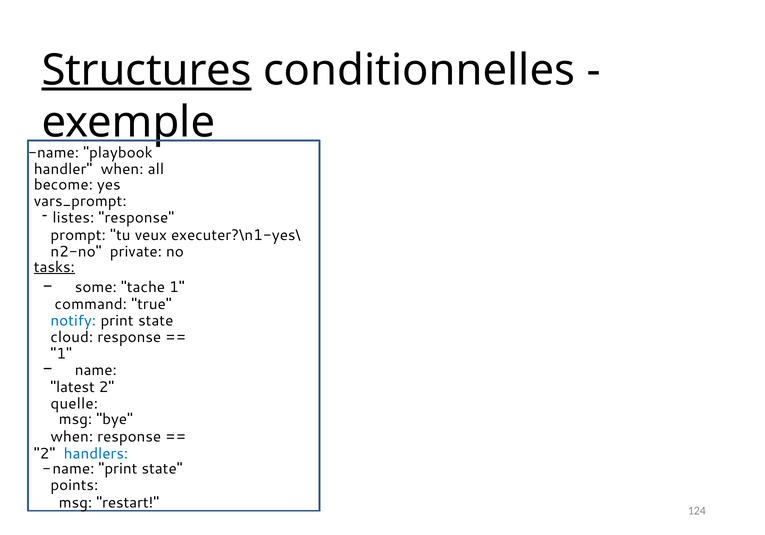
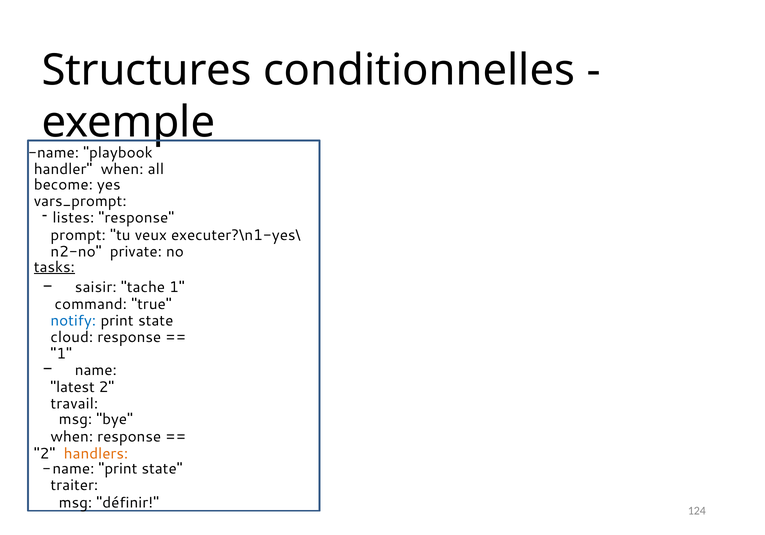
Structures underline: present -> none (147, 70)
some: some -> saisir (96, 287)
quelle: quelle -> travail (74, 404)
handlers colour: blue -> orange (96, 454)
points: points -> traiter (74, 486)
restart: restart -> définir (128, 503)
